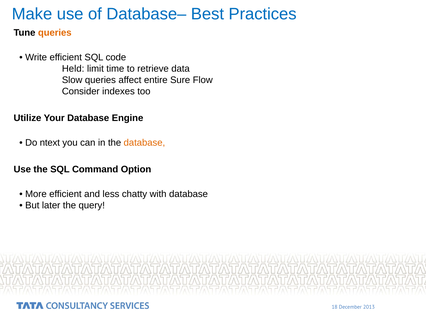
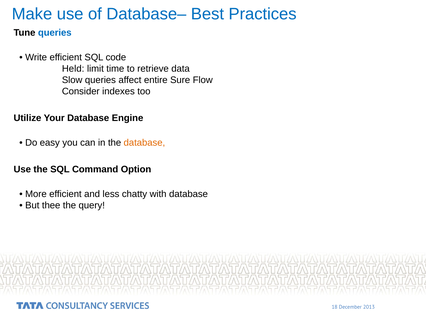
queries colour: orange -> blue (55, 33)
ntext: ntext -> easy (50, 142)
later: later -> thee (51, 205)
